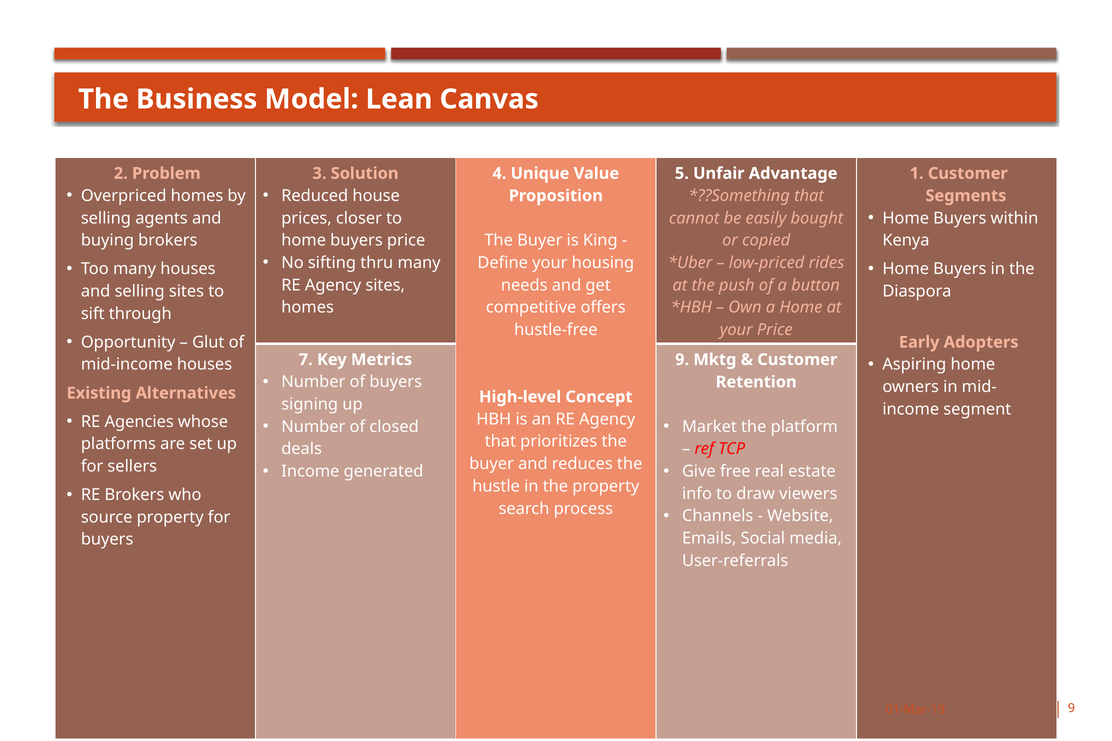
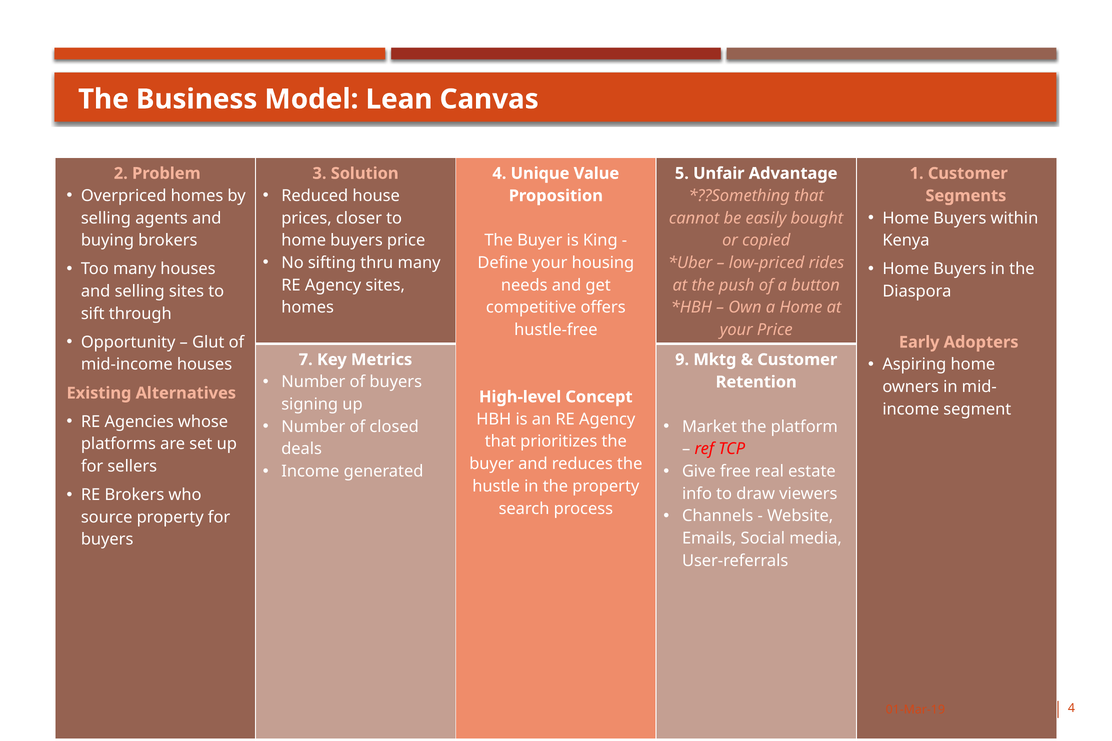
9: 9 -> 4 (1071, 709)
